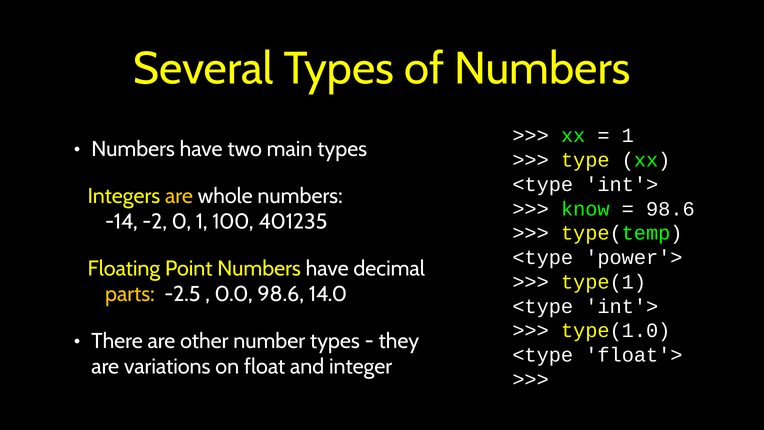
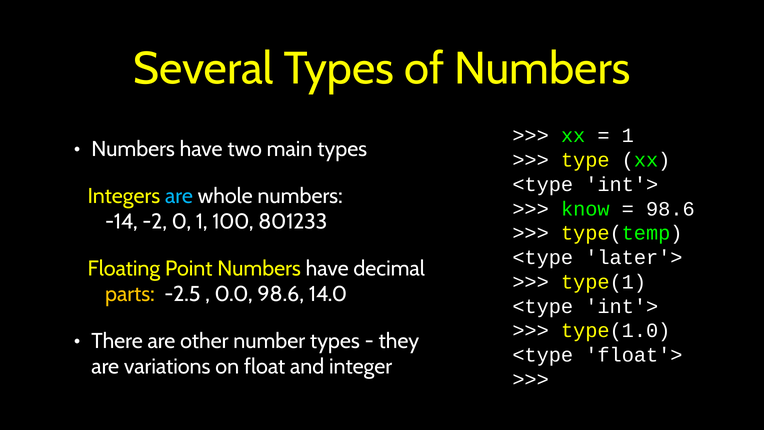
are colour: yellow -> light blue (179, 196)
401235: 401235 -> 801233 (293, 222)
power'>: power'> -> later'> (634, 257)
